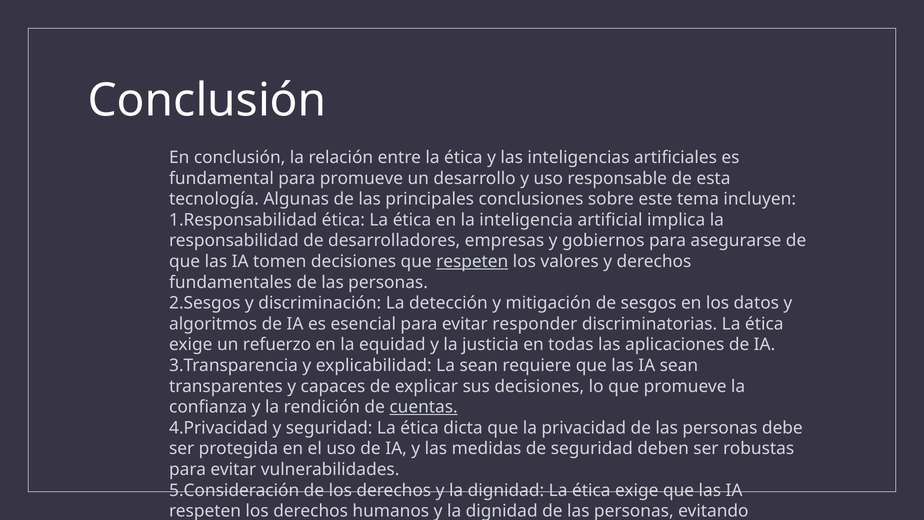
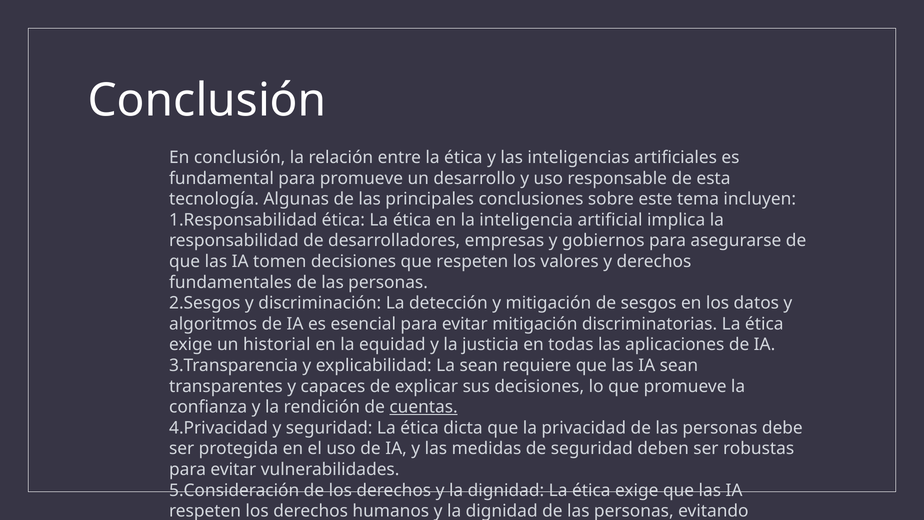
respeten underline: present -> none (472, 261)
evitar responder: responder -> mitigación (535, 324)
refuerzo: refuerzo -> historial (277, 345)
